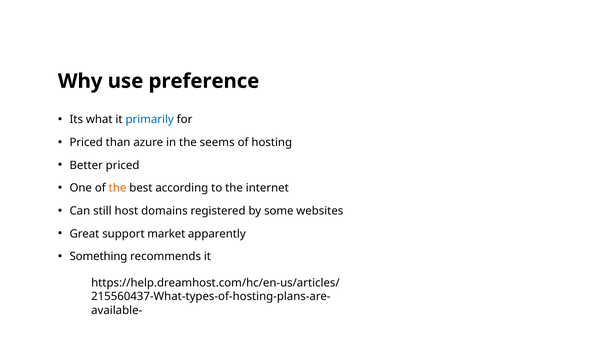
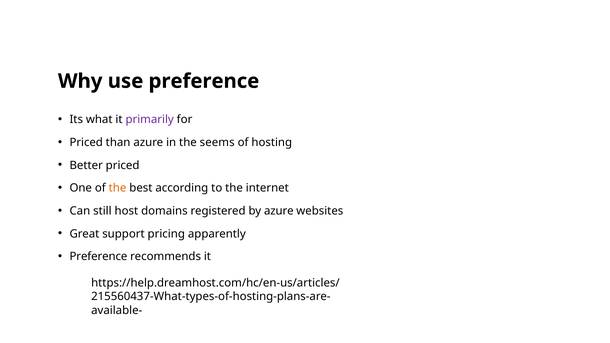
primarily colour: blue -> purple (150, 120)
by some: some -> azure (279, 211)
market: market -> pricing (166, 234)
Something: Something -> Preference (98, 257)
